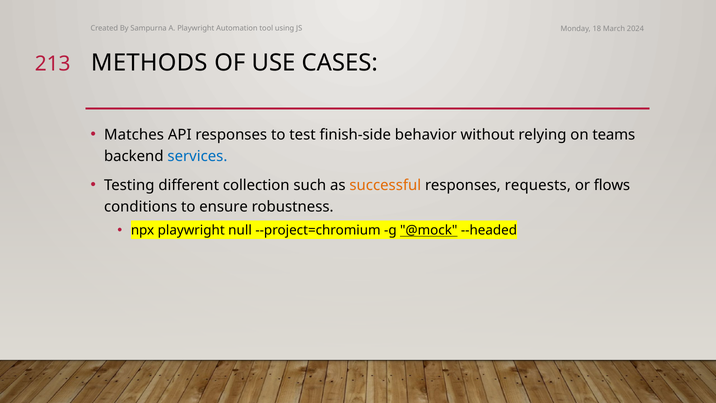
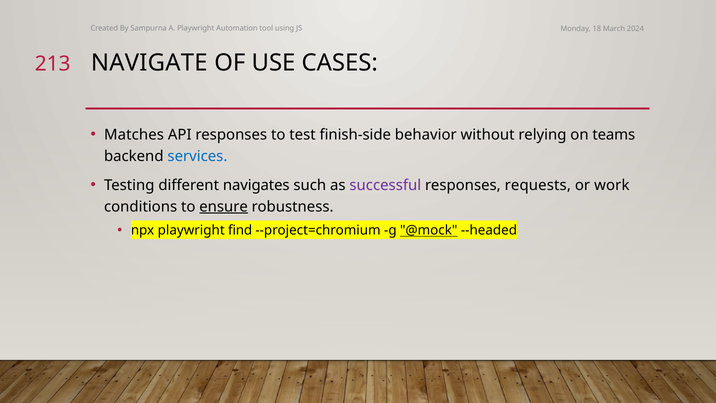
METHODS: METHODS -> NAVIGATE (149, 63)
collection: collection -> navigates (256, 185)
successful colour: orange -> purple (385, 185)
flows: flows -> work (612, 185)
ensure underline: none -> present (224, 207)
null: null -> find (240, 230)
